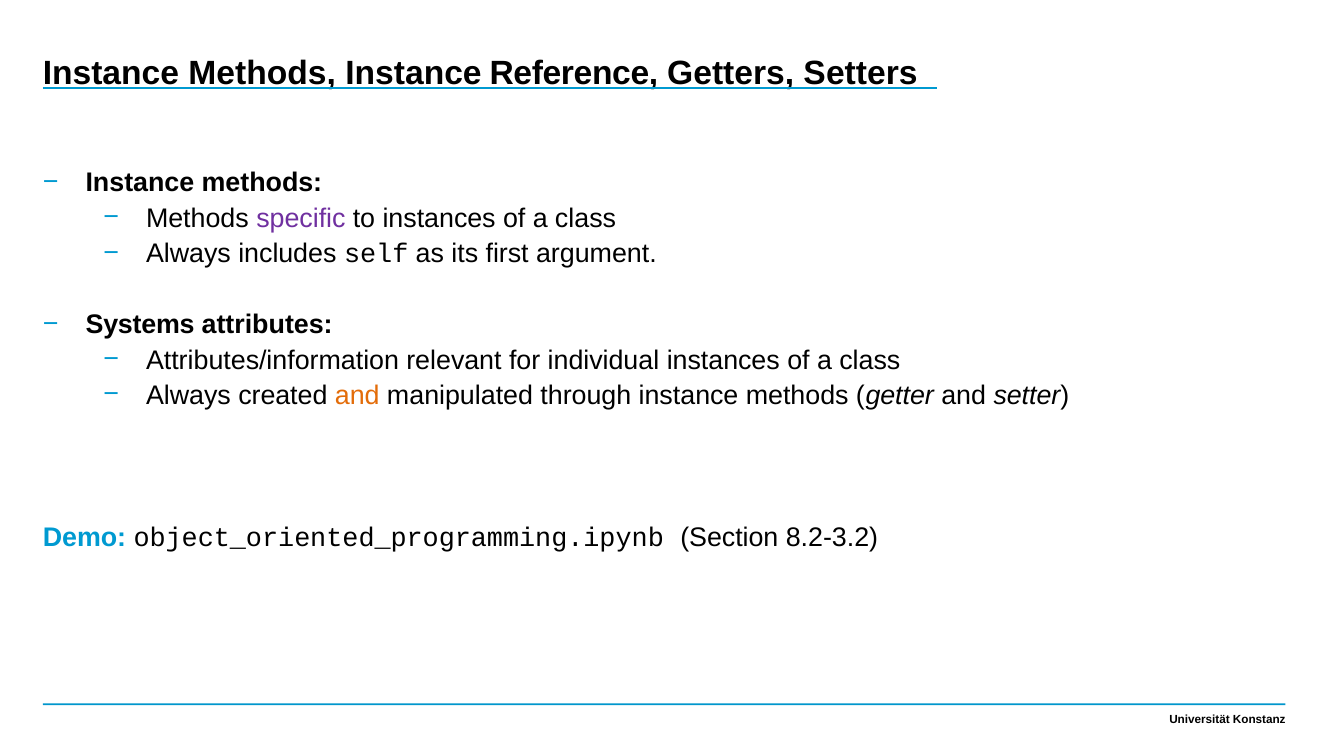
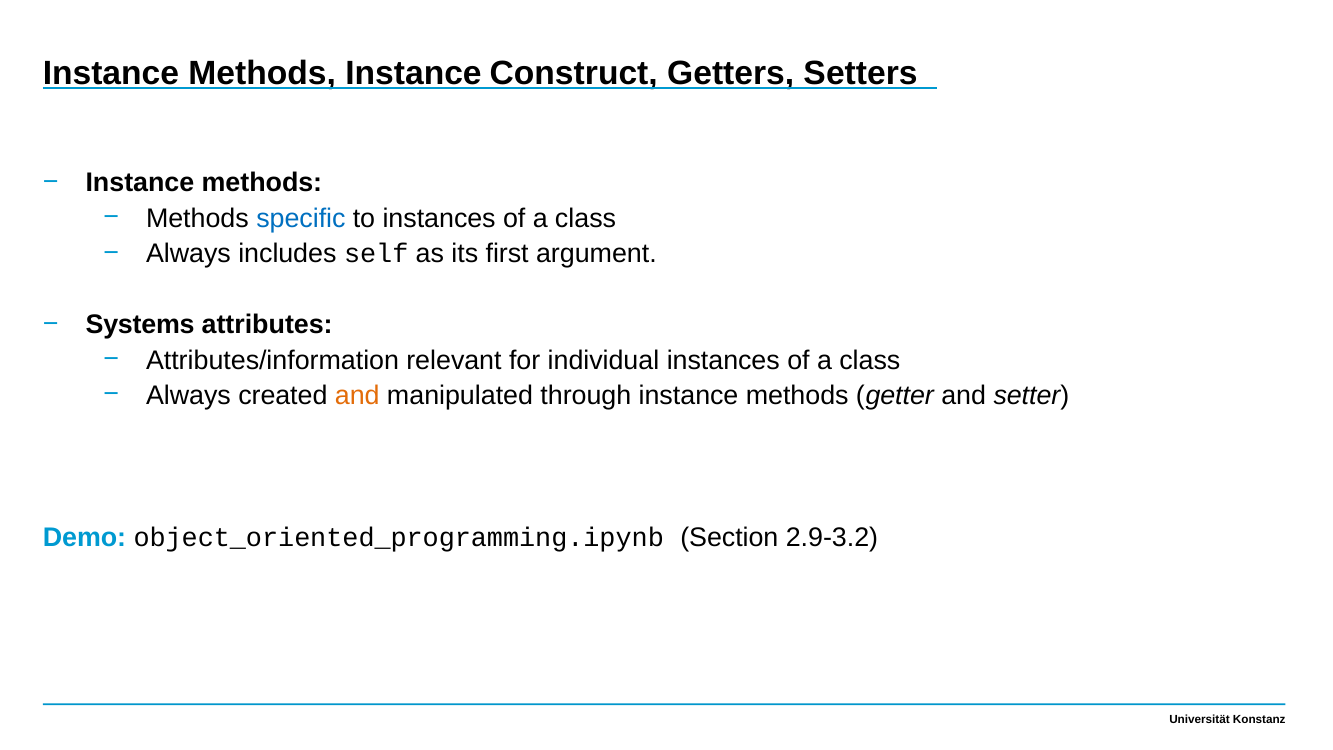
Reference: Reference -> Construct (574, 73)
specific colour: purple -> blue (301, 218)
8.2-3.2: 8.2-3.2 -> 2.9-3.2 (832, 537)
